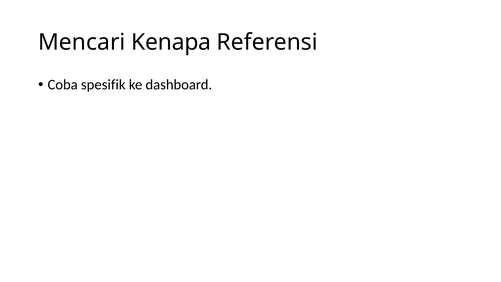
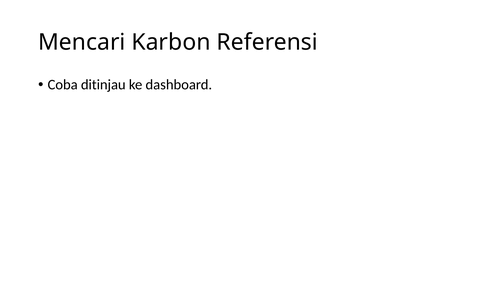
Kenapa: Kenapa -> Karbon (171, 42)
spesifik: spesifik -> ditinjau (103, 85)
